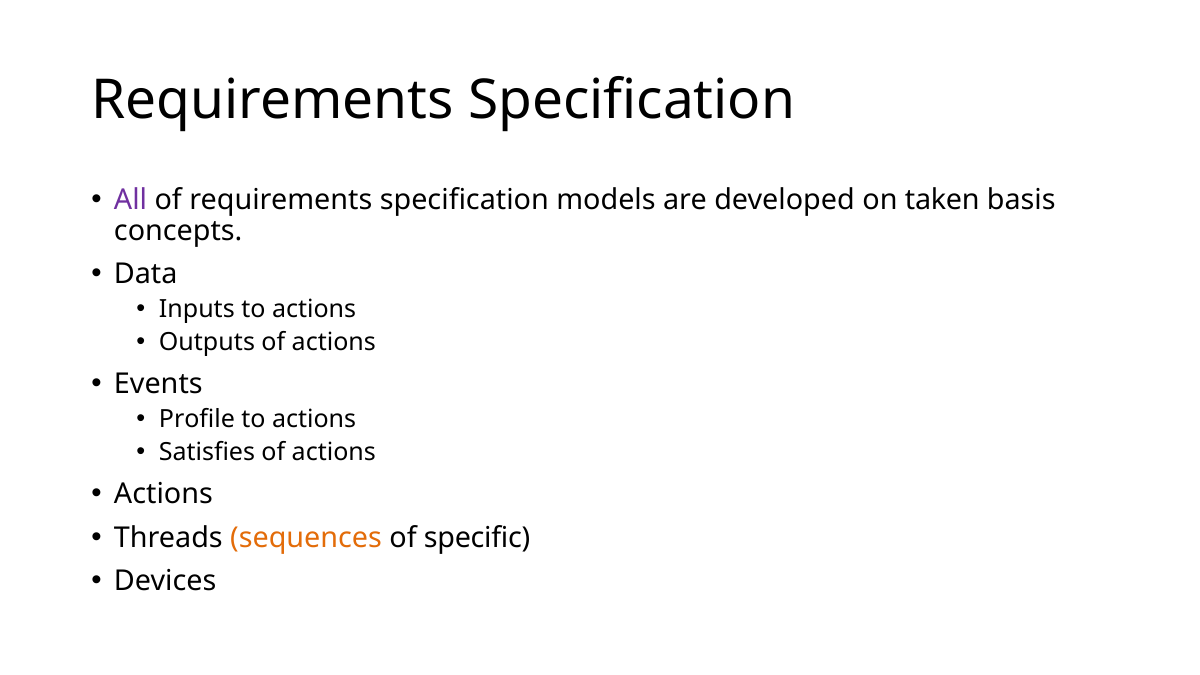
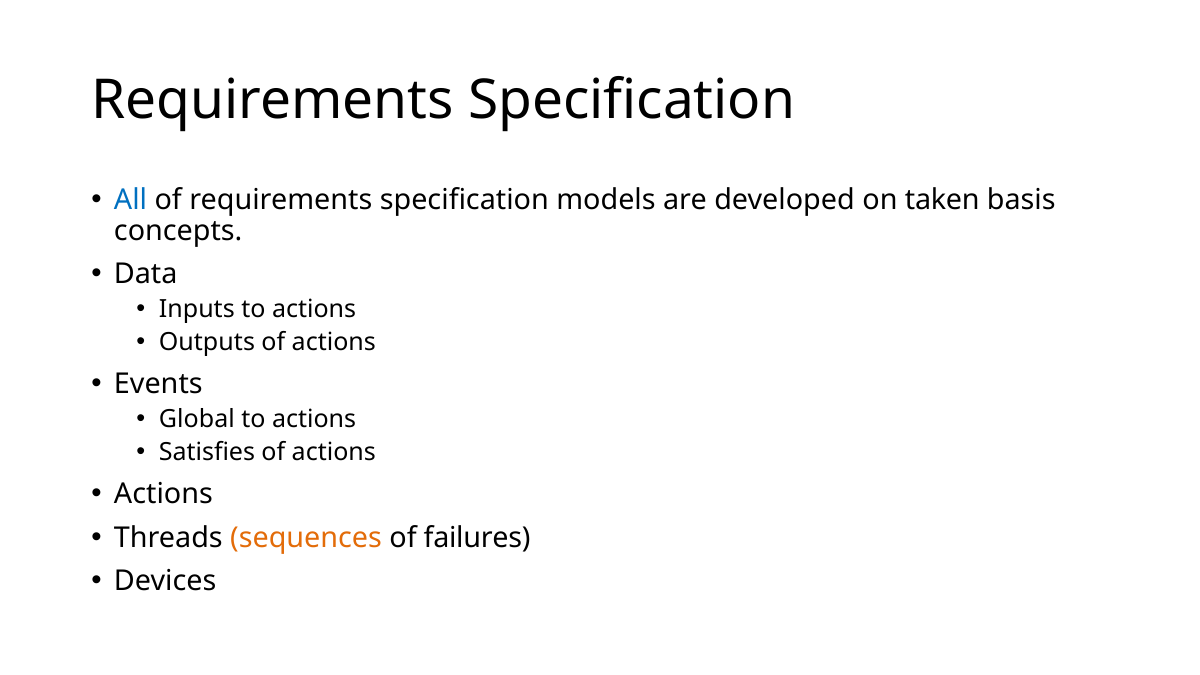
All colour: purple -> blue (131, 200)
Profile: Profile -> Global (197, 419)
specific: specific -> failures (477, 538)
